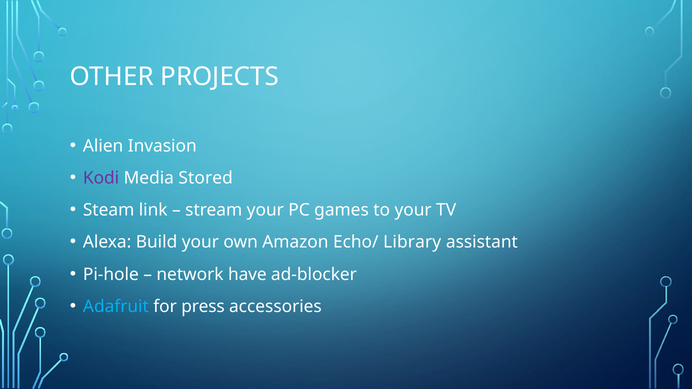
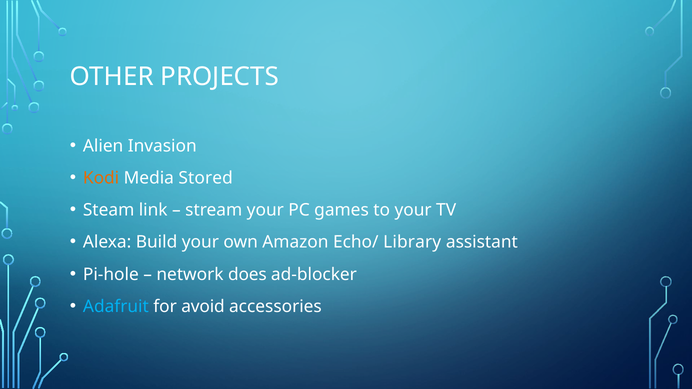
Kodi colour: purple -> orange (101, 178)
have: have -> does (247, 275)
press: press -> avoid (203, 307)
